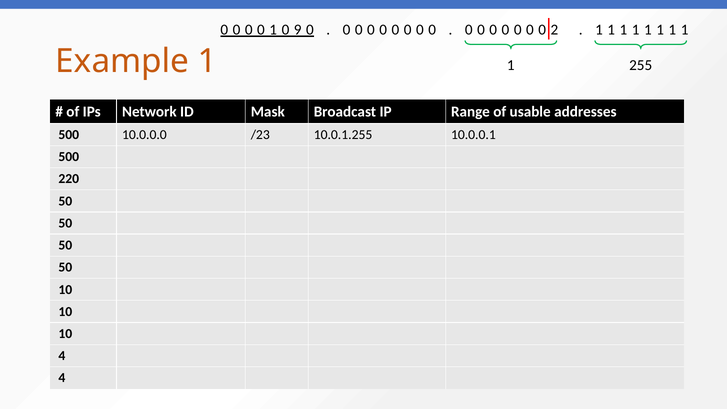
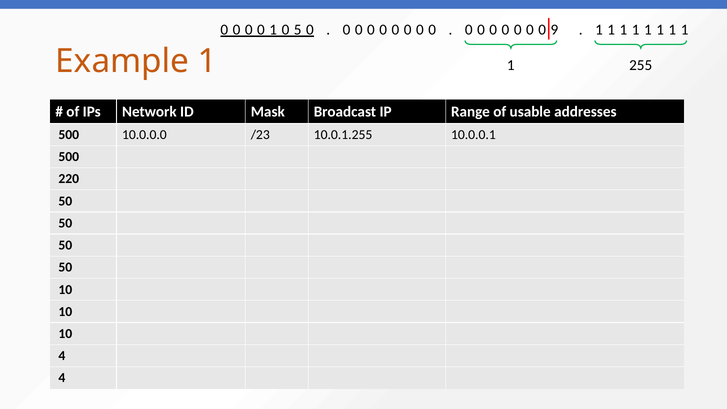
9: 9 -> 5 (298, 30)
2: 2 -> 9 (554, 30)
